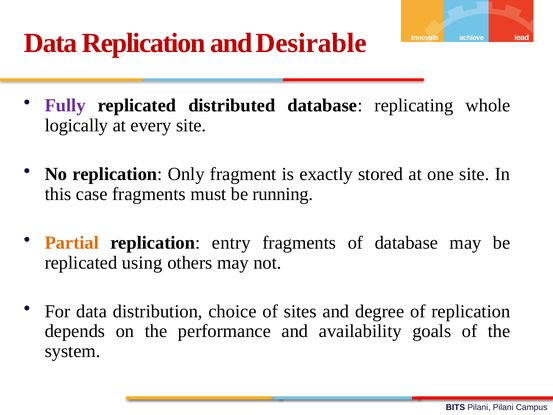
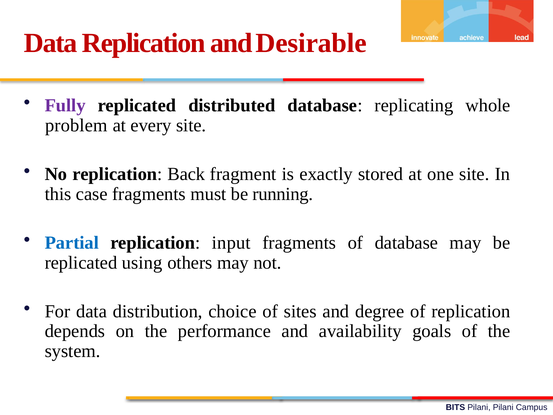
logically: logically -> problem (76, 125)
Only: Only -> Back (186, 174)
Partial colour: orange -> blue (72, 243)
entry: entry -> input (231, 243)
